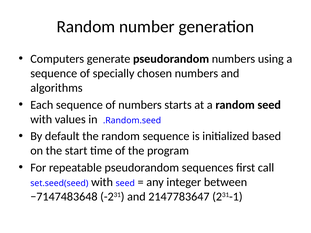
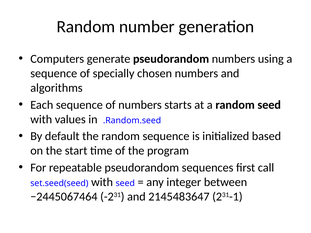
−7147483648: −7147483648 -> −2445067464 (64, 197)
2147783647: 2147783647 -> 2145483647 (179, 197)
